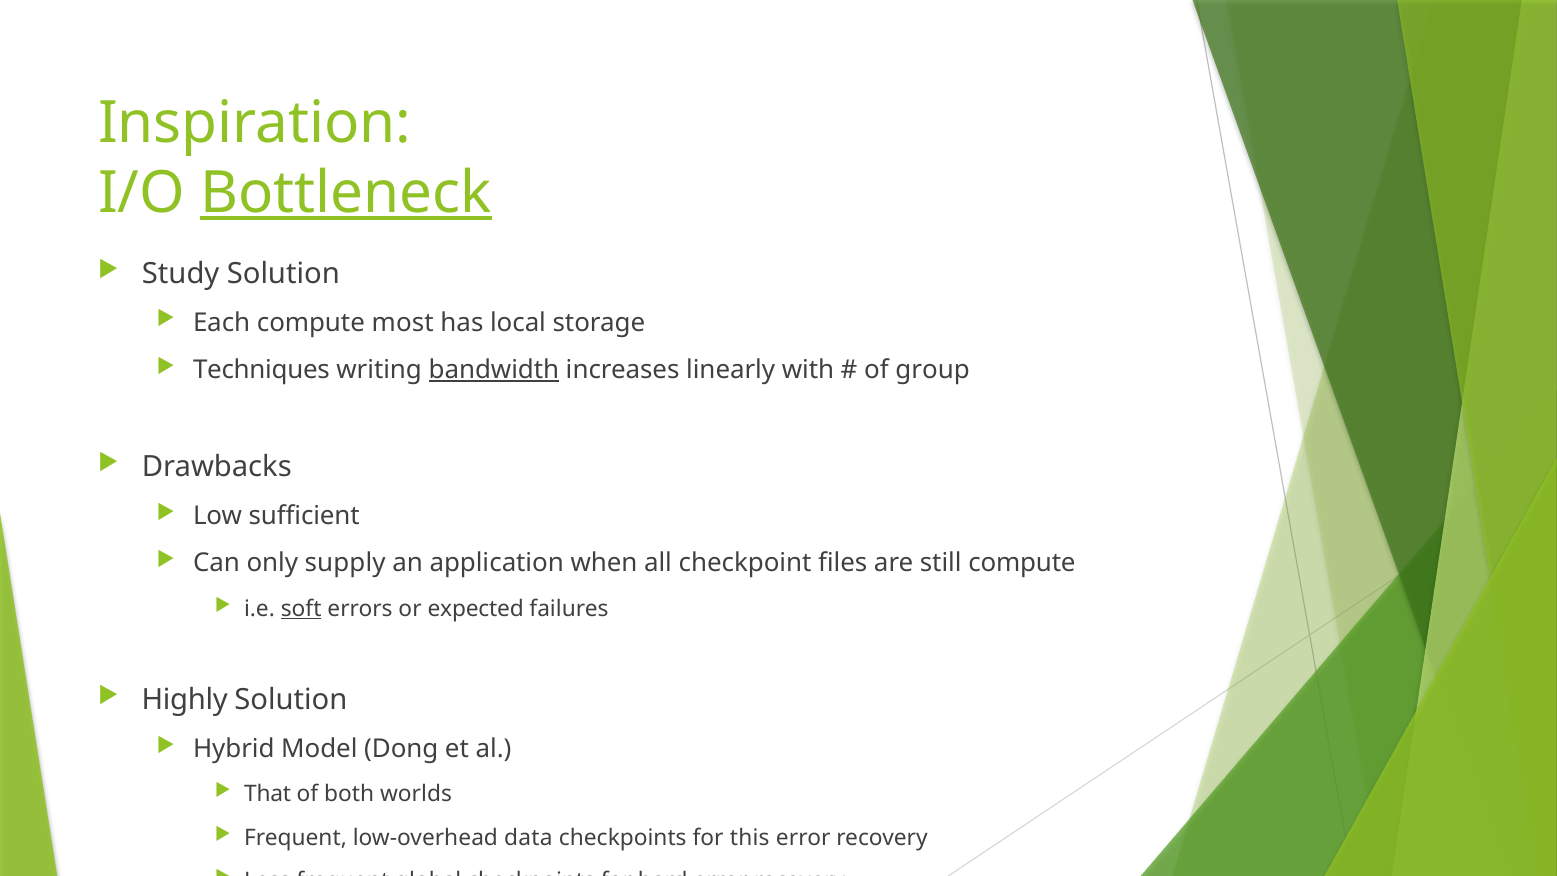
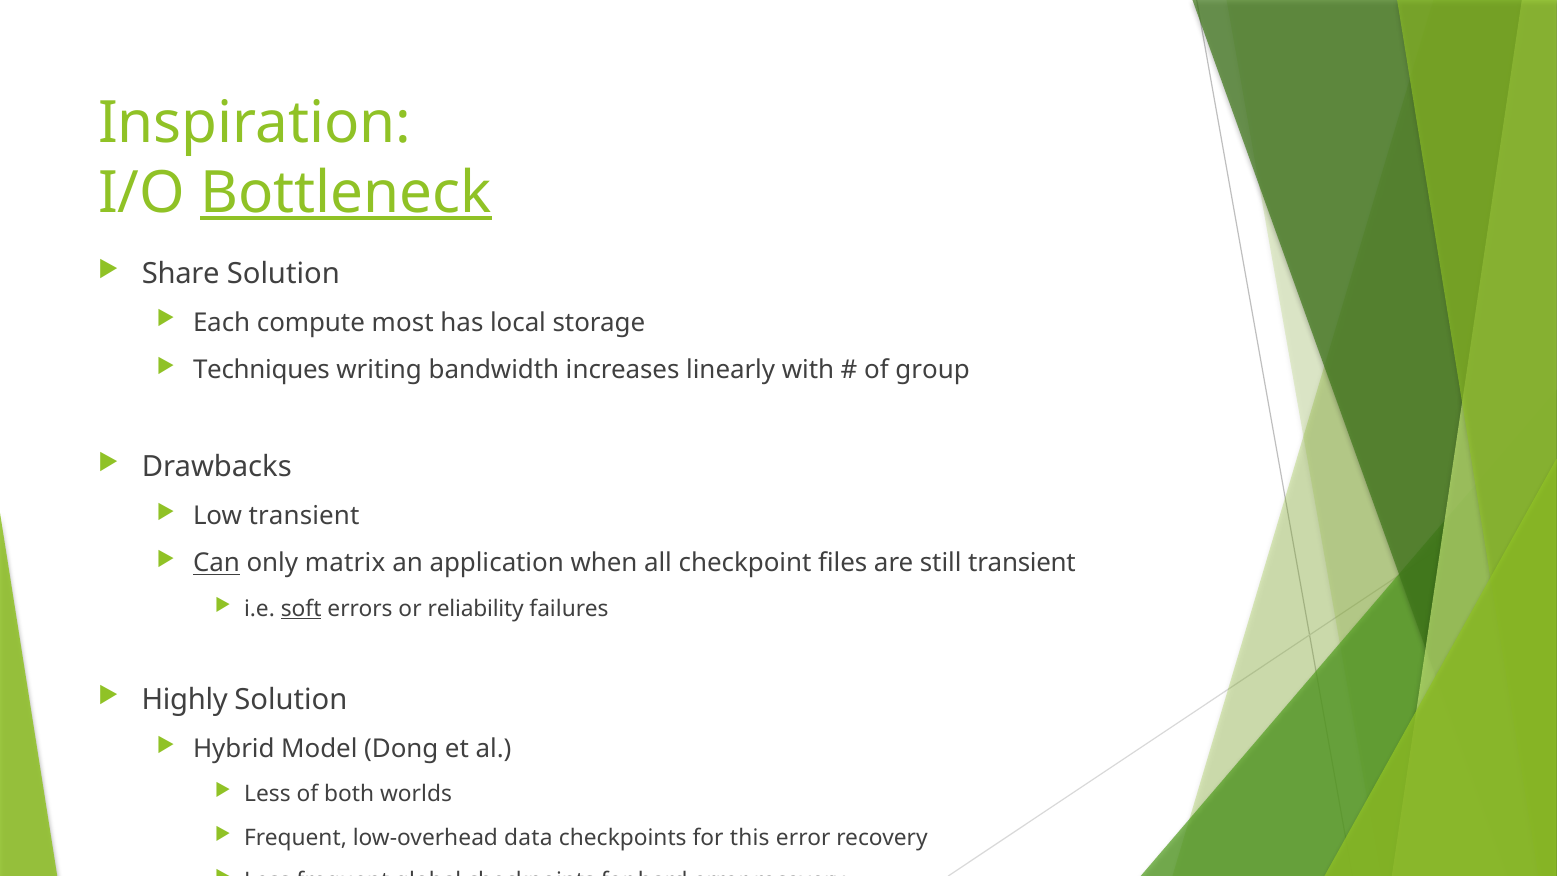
Study: Study -> Share (181, 274)
bandwidth underline: present -> none (494, 370)
Low sufficient: sufficient -> transient (304, 516)
Can underline: none -> present (216, 563)
supply: supply -> matrix (345, 563)
still compute: compute -> transient (1022, 563)
expected: expected -> reliability (476, 608)
That: That -> Less (267, 794)
